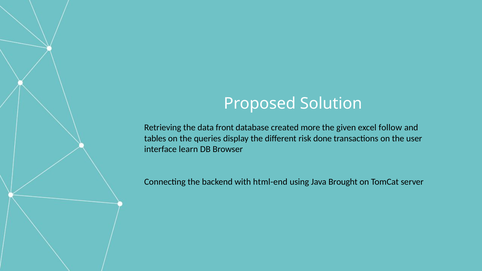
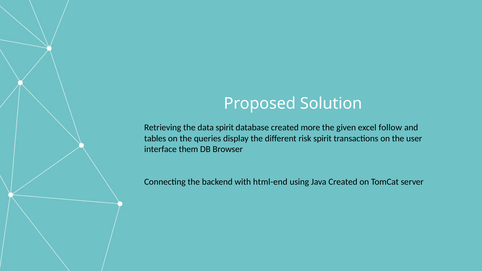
data front: front -> spirit (225, 128)
risk done: done -> spirit (322, 139)
learn: learn -> them (188, 149)
Java Brought: Brought -> Created (343, 182)
